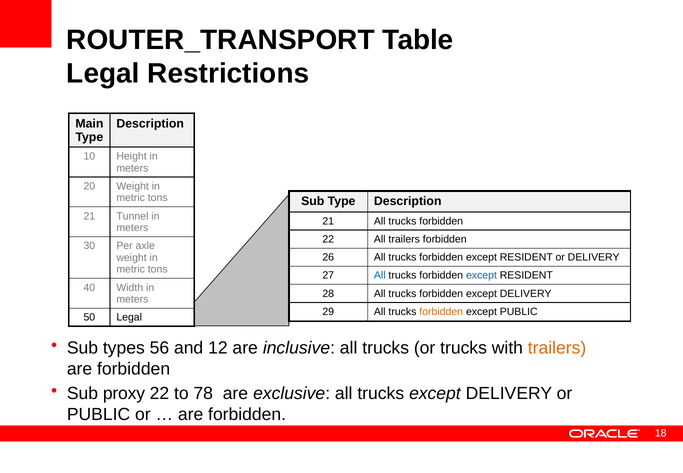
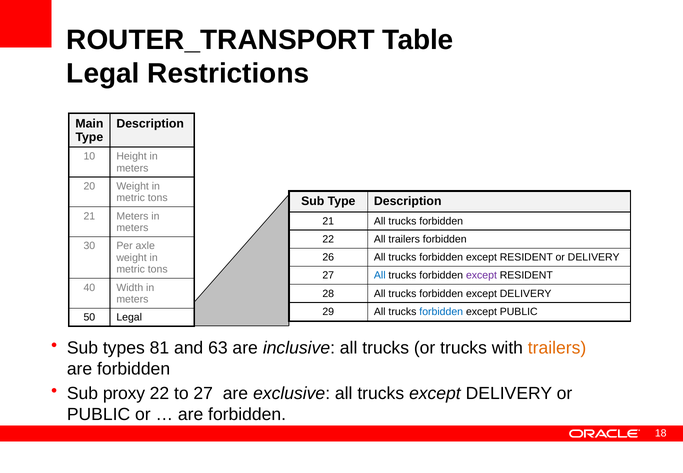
21 Tunnel: Tunnel -> Meters (132, 216)
except colour: blue -> purple (481, 275)
forbidden colour: orange -> blue (441, 312)
56: 56 -> 81 (159, 348)
12: 12 -> 63 (218, 348)
to 78: 78 -> 27 (203, 394)
